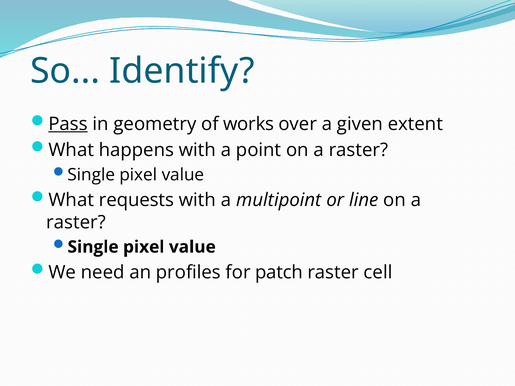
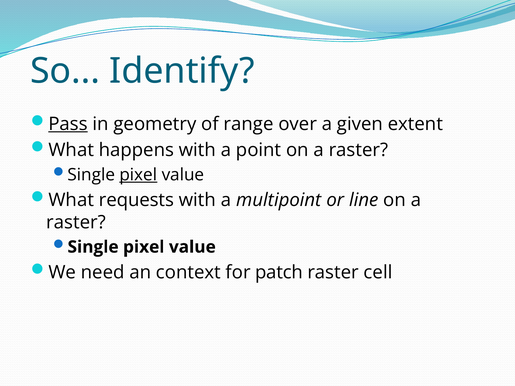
works: works -> range (249, 124)
pixel underline: none -> present (138, 175)
profiles: profiles -> context (188, 272)
